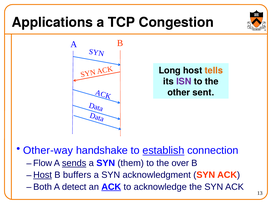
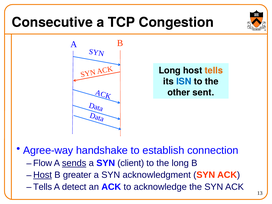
Applications: Applications -> Consecutive (52, 22)
ISN colour: purple -> blue (184, 81)
Other-way: Other-way -> Agree-way (48, 150)
establish underline: present -> none (163, 150)
them: them -> client (131, 163)
the over: over -> long (180, 163)
buffers: buffers -> greater (77, 175)
Both: Both -> Tells (43, 187)
ACK underline: present -> none (111, 187)
